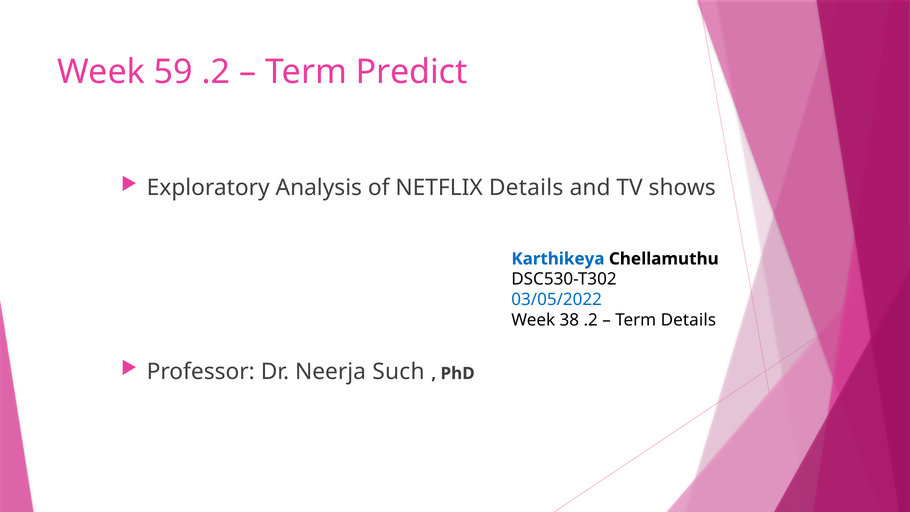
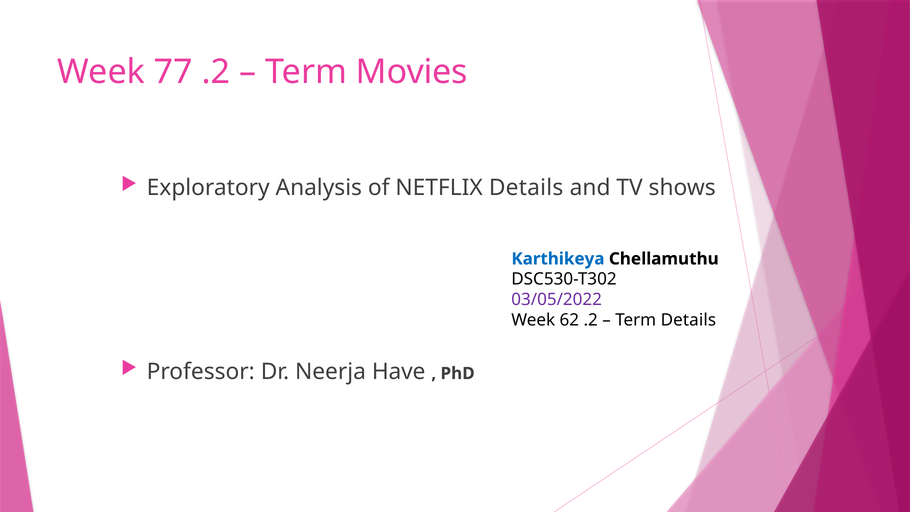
59: 59 -> 77 (173, 72)
Predict: Predict -> Movies (412, 72)
03/05/2022 colour: blue -> purple (557, 300)
38: 38 -> 62 (569, 320)
Such: Such -> Have (399, 371)
